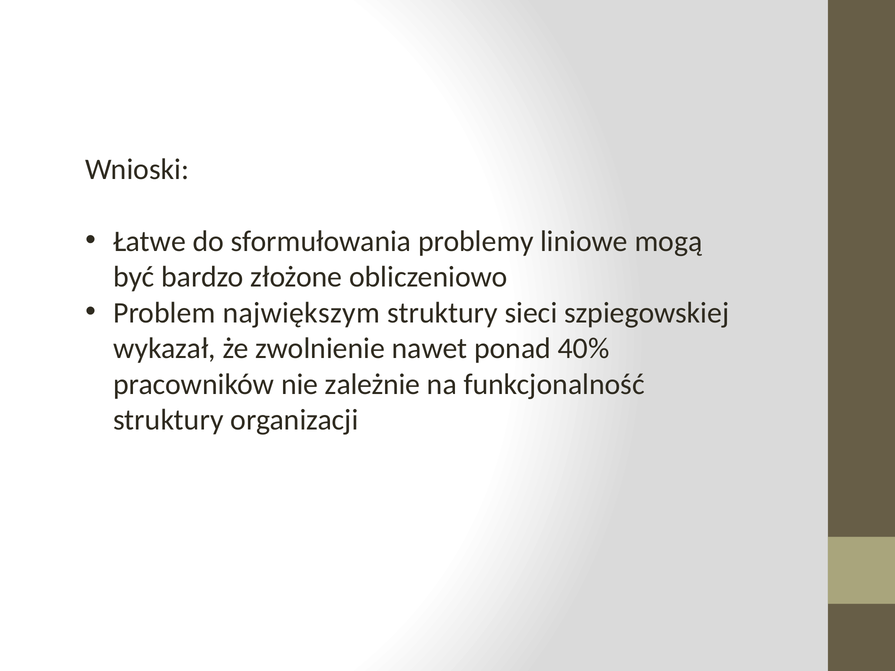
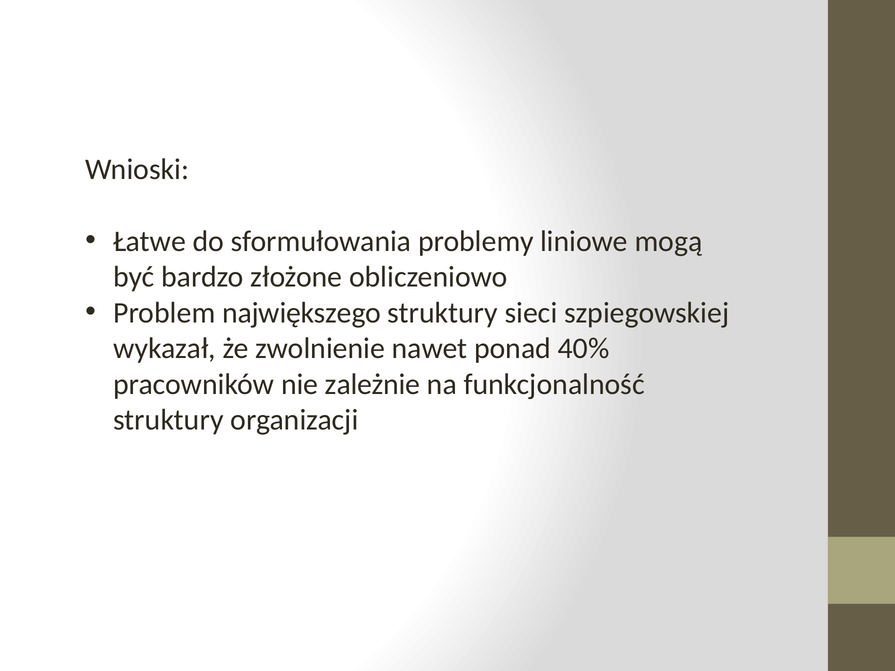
największym: największym -> największego (302, 313)
